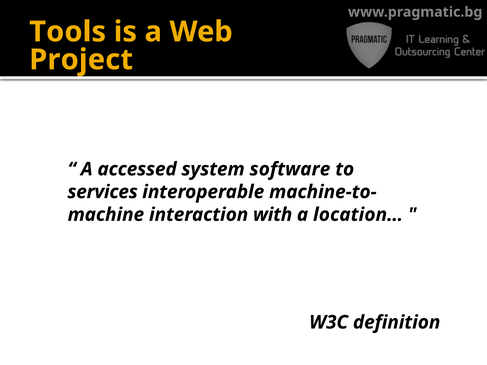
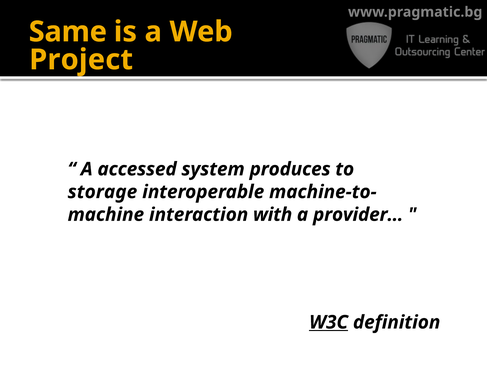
Tools: Tools -> Same (68, 32)
software: software -> produces (290, 169)
services: services -> storage (102, 192)
location…: location… -> provider… (358, 215)
W3C underline: none -> present (329, 323)
